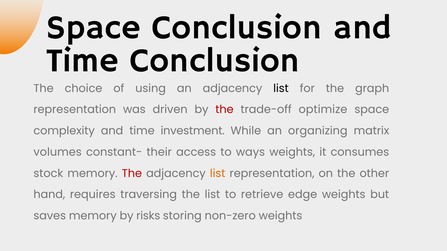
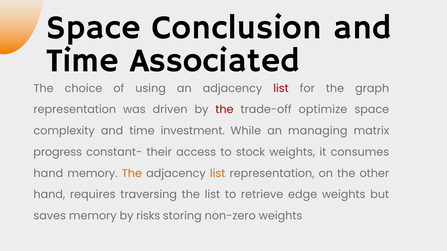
Time Conclusion: Conclusion -> Associated (215, 61)
list colour: black -> red (281, 89)
organizing: organizing -> managing (318, 131)
volumes: volumes -> progress (58, 152)
ways: ways -> stock (251, 152)
stock: stock -> hand (48, 174)
The colour: red -> orange (132, 174)
